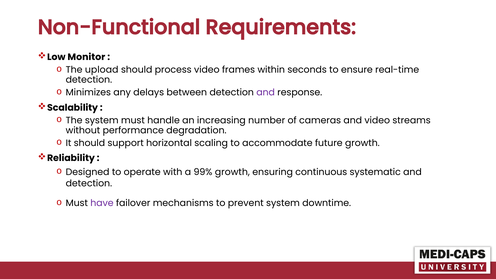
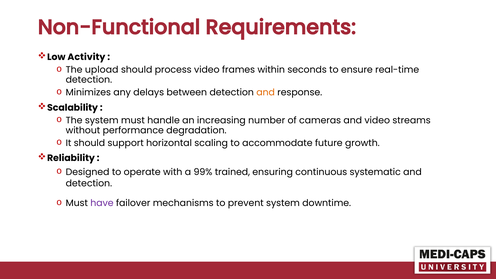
Monitor: Monitor -> Activity (86, 57)
and colour: purple -> orange (266, 92)
99% growth: growth -> trained (232, 172)
